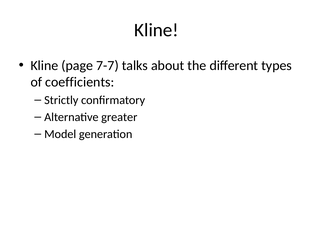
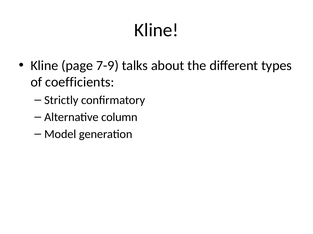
7-7: 7-7 -> 7-9 (107, 66)
greater: greater -> column (119, 117)
